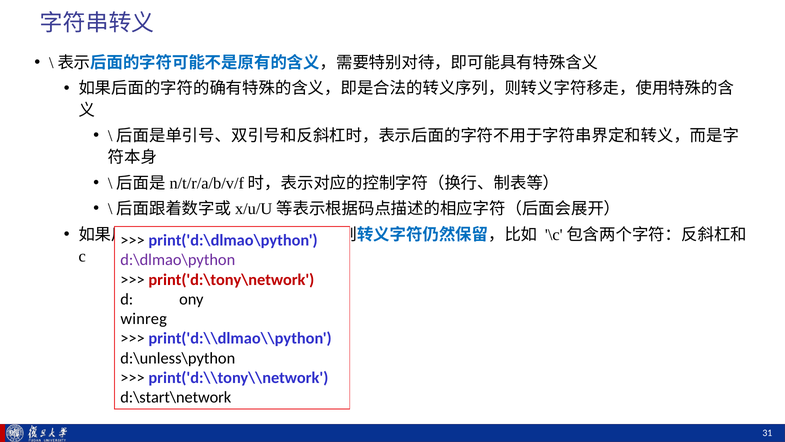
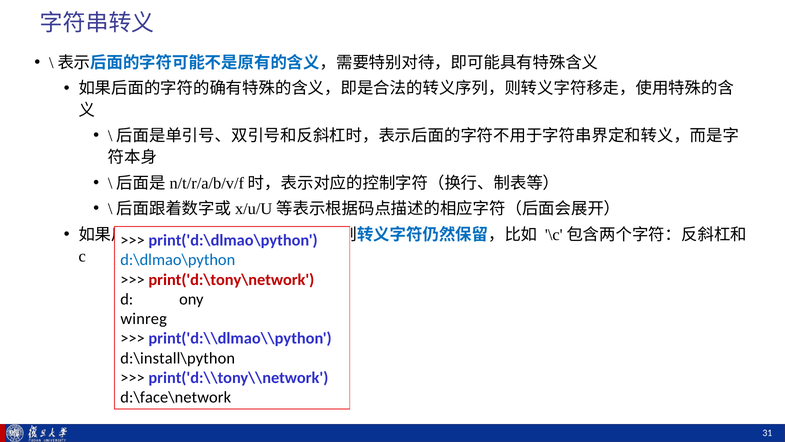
d:\dlmao\python colour: purple -> blue (178, 260)
d:\unless\python: d:\unless\python -> d:\install\python (178, 358)
d:\start\network: d:\start\network -> d:\face\network (176, 397)
